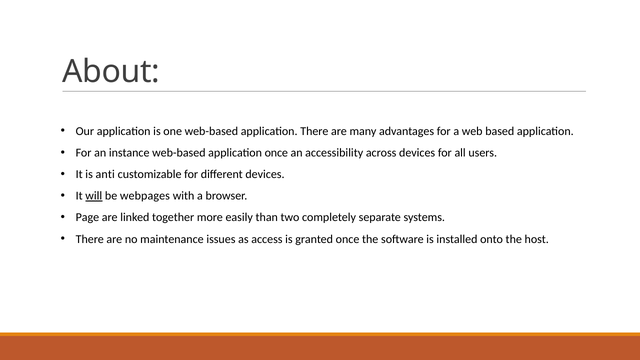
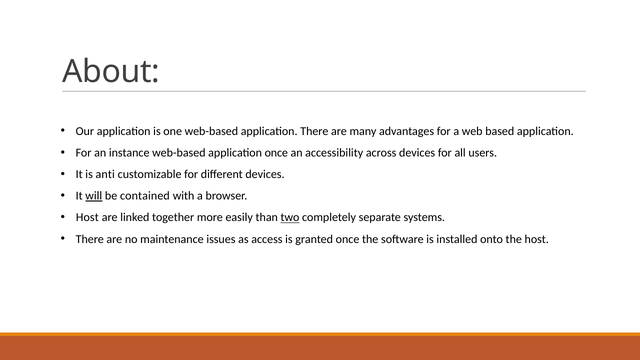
webpages: webpages -> contained (145, 196)
Page: Page -> Host (87, 218)
two underline: none -> present (290, 218)
